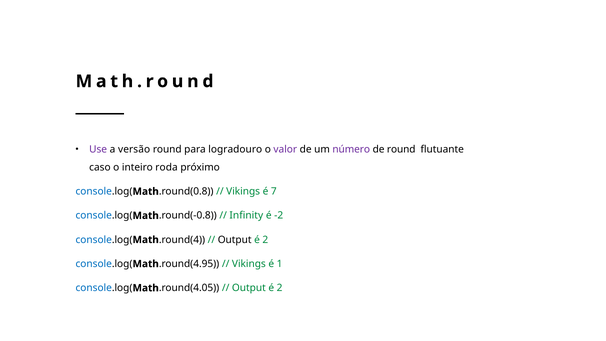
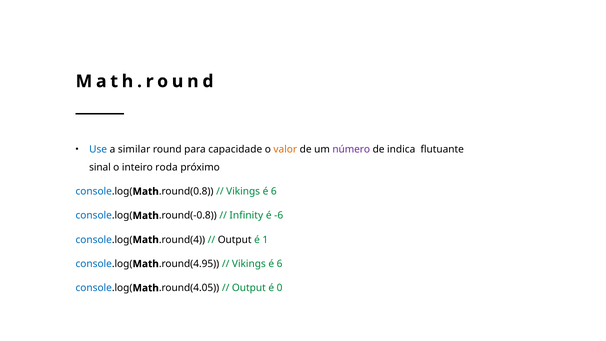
Use colour: purple -> blue (98, 149)
versão: versão -> similar (134, 149)
logradouro: logradouro -> capacidade (235, 149)
valor colour: purple -> orange (285, 149)
de round: round -> indica (401, 149)
caso: caso -> sinal (100, 167)
7: 7 -> 6 (274, 191)
-2: -2 -> -6 (279, 216)
2: 2 -> 1 (265, 240)
1: 1 -> 6 (280, 264)
2: 2 -> 0 (280, 288)
